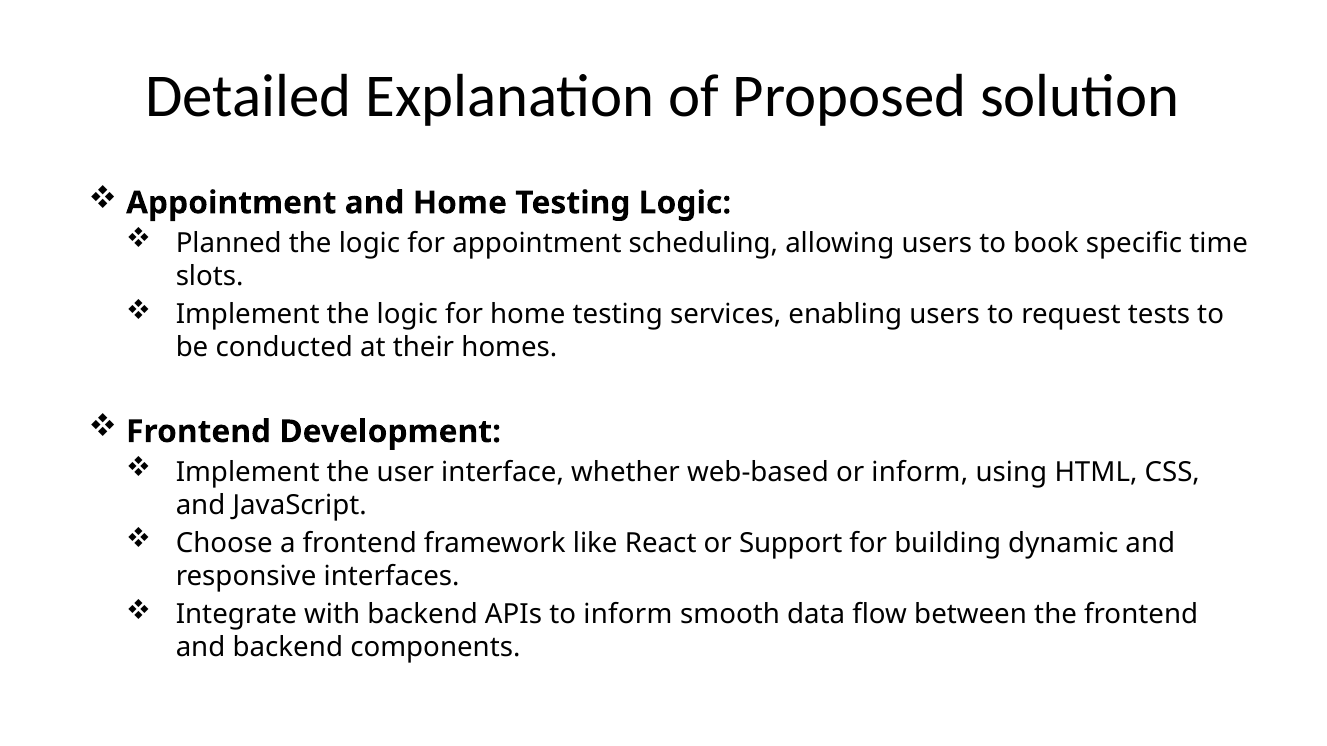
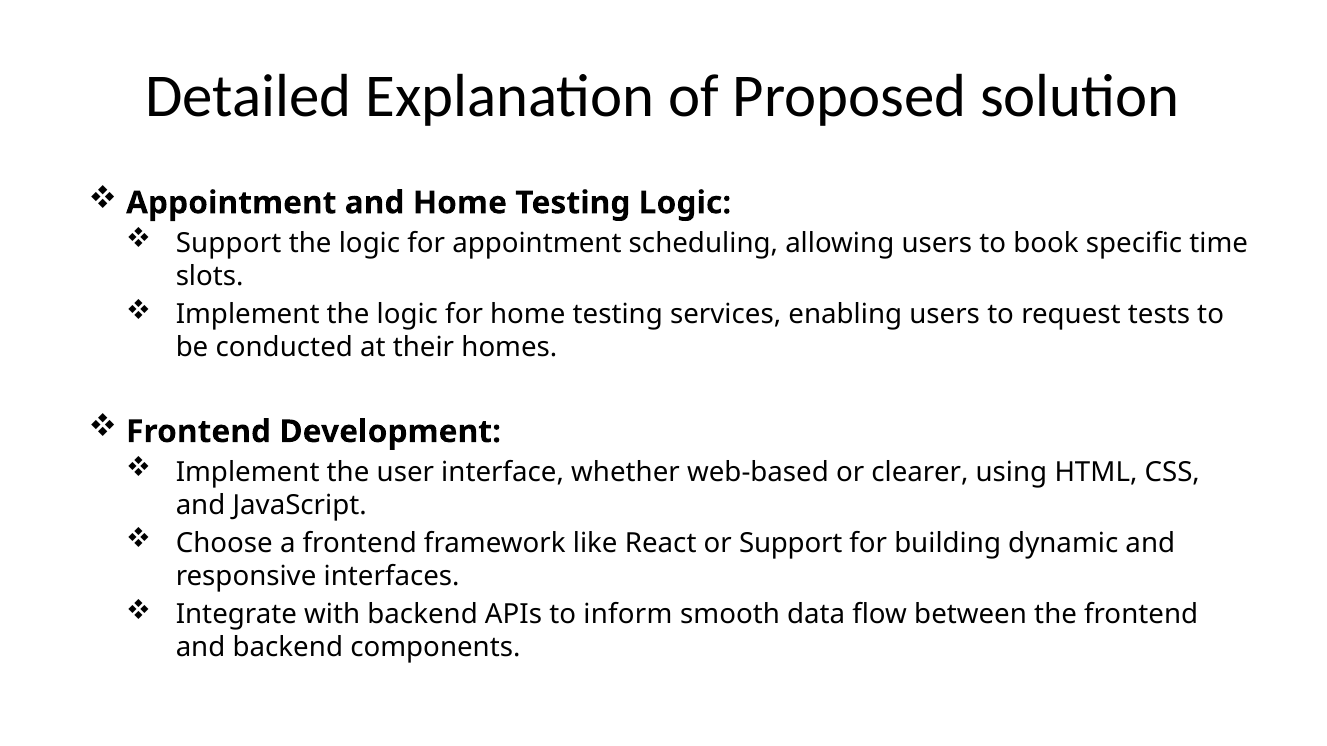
Planned: Planned -> Support (229, 243)
or inform: inform -> clearer (920, 472)
